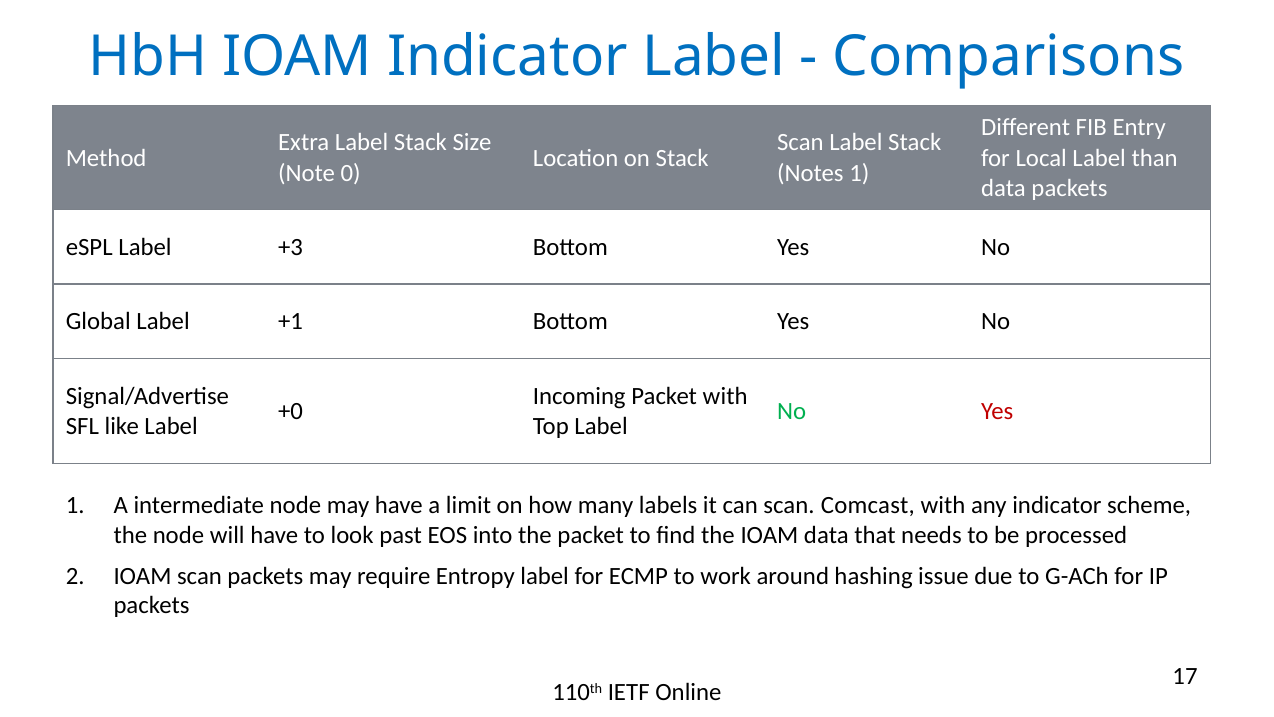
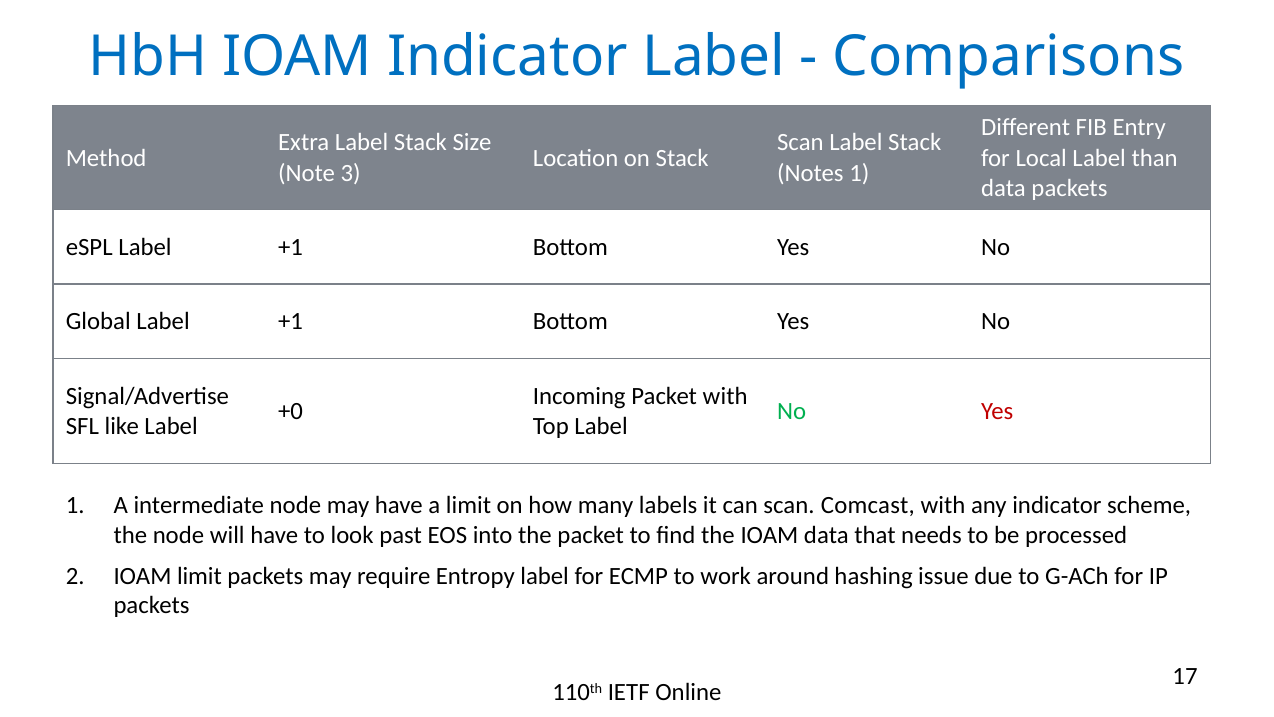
0: 0 -> 3 (351, 173)
eSPL Label +3: +3 -> +1 (291, 247)
IOAM scan: scan -> limit (199, 576)
